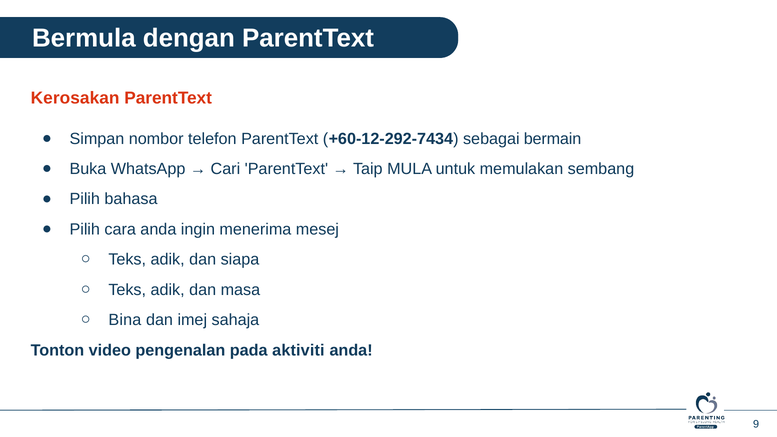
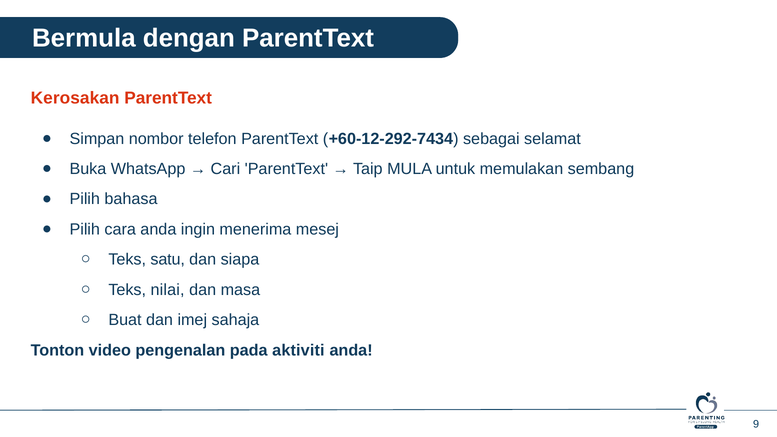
bermain: bermain -> selamat (552, 139)
adik: adik -> satu (168, 260)
adik: adik -> nilai (168, 290)
Bina: Bina -> Buat (125, 320)
